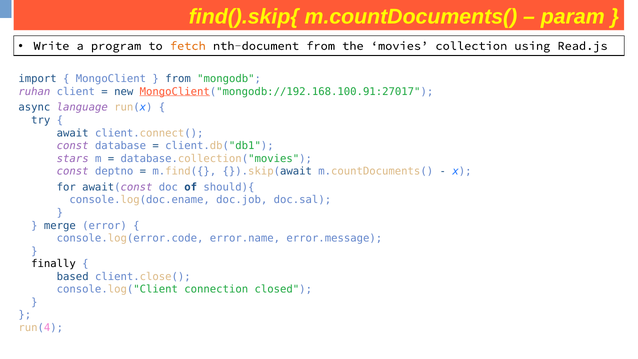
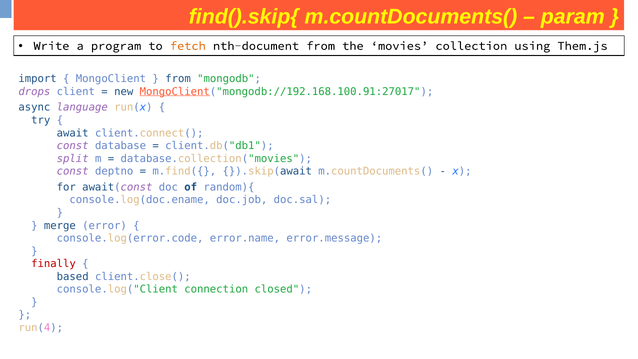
Read.js: Read.js -> Them.js (583, 46)
ruhan: ruhan -> drops (34, 92)
stars: stars -> split (73, 158)
should){: should){ -> random){ (229, 187)
finally colour: black -> red (54, 264)
